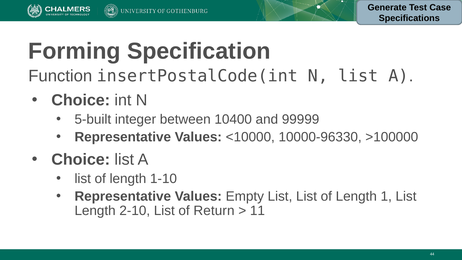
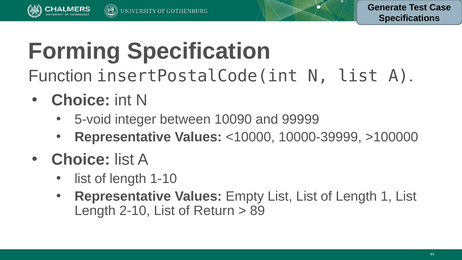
5-built: 5-built -> 5-void (93, 119)
10400: 10400 -> 10090 (233, 119)
10000-96330: 10000-96330 -> 10000-39999 (320, 137)
11: 11 -> 89 (257, 211)
